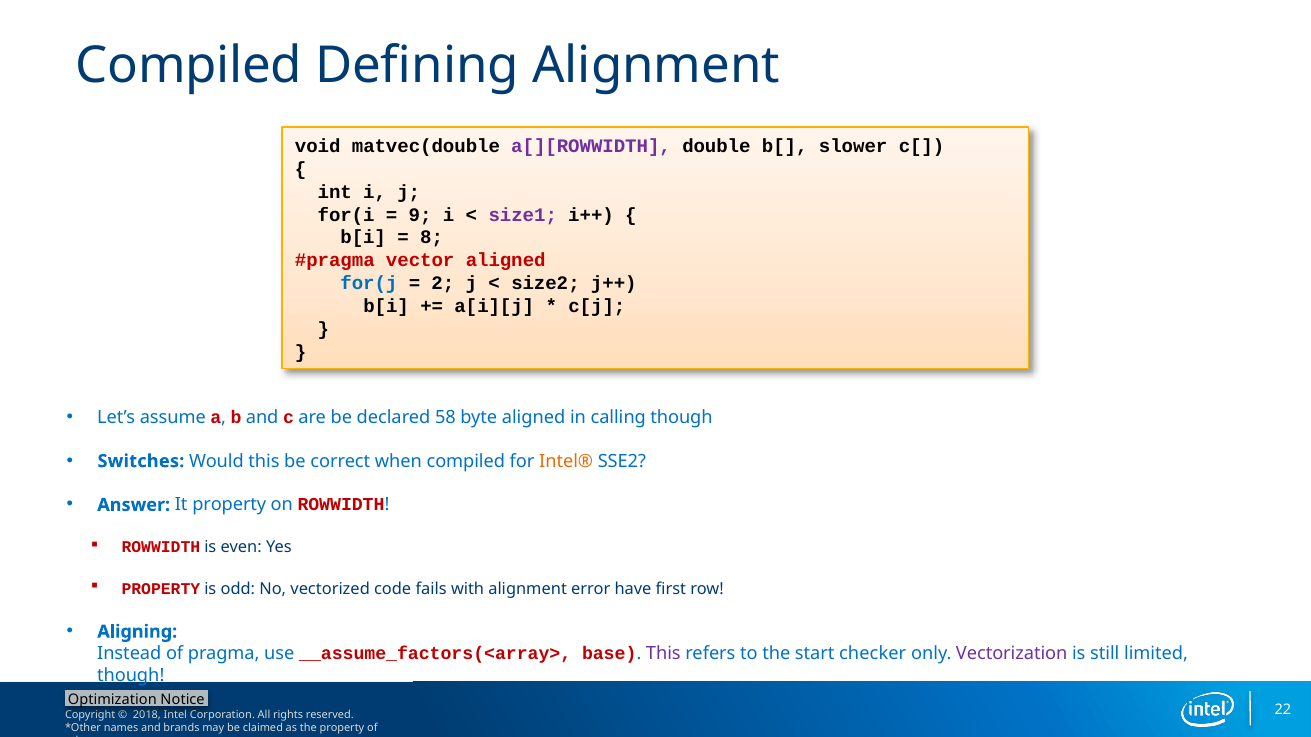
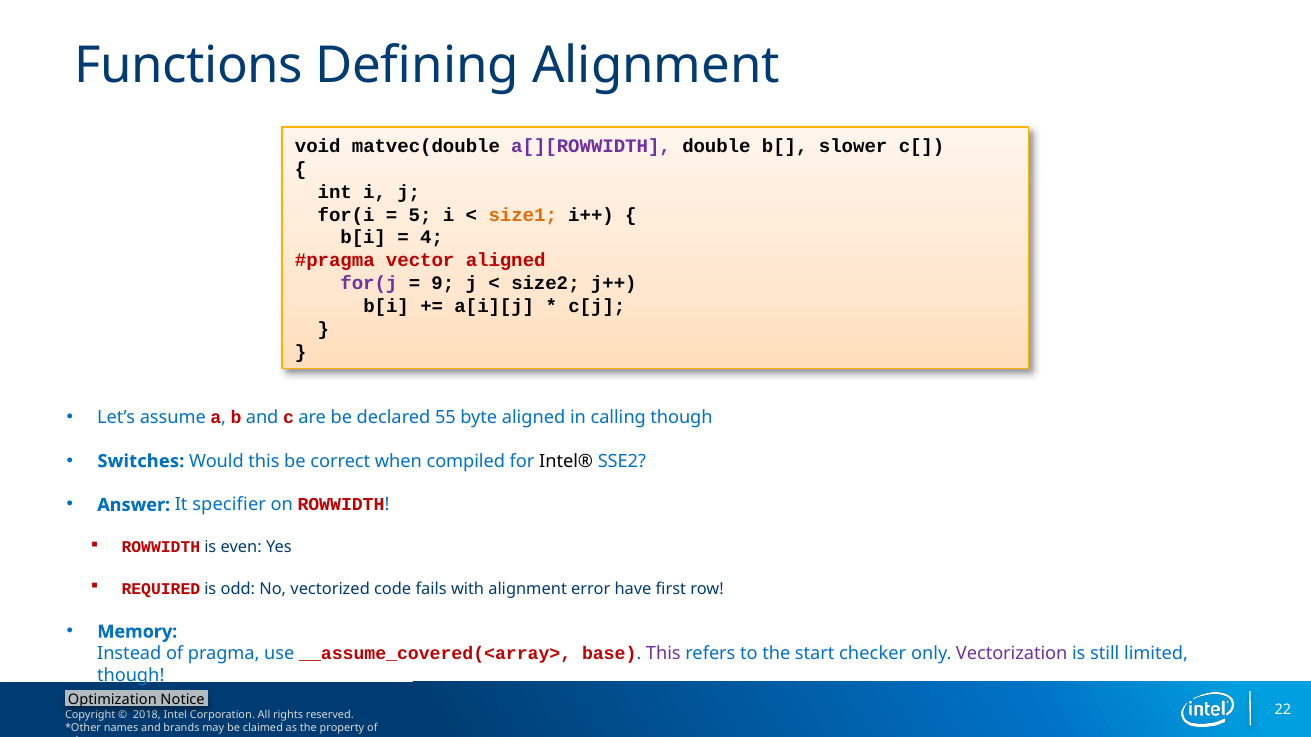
Compiled: Compiled -> Functions (189, 65)
9: 9 -> 5 (420, 215)
size1 colour: purple -> orange (523, 215)
8: 8 -> 4 (432, 238)
for(j colour: blue -> purple (369, 284)
2: 2 -> 9 (443, 284)
58: 58 -> 55 (445, 418)
Intel® colour: orange -> black (566, 461)
It property: property -> specifier (229, 505)
PROPERTY: PROPERTY -> REQUIRED (161, 589)
Aligning: Aligning -> Memory (137, 632)
__assume_factors(<array>: __assume_factors(<array> -> __assume_covered(<array> (435, 654)
